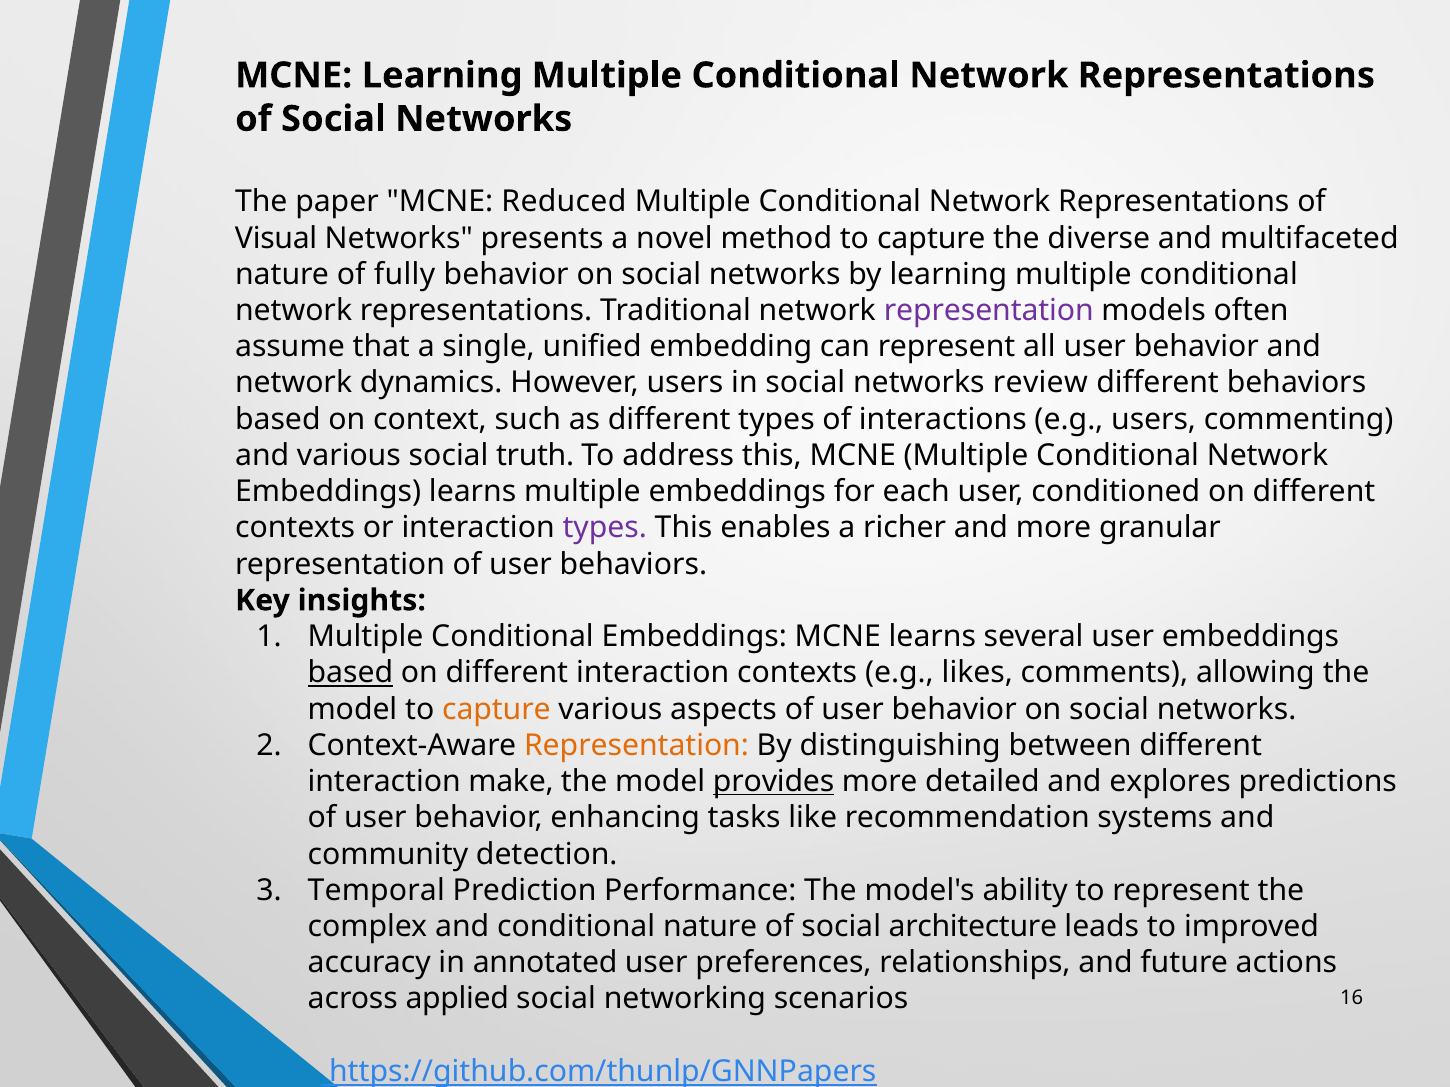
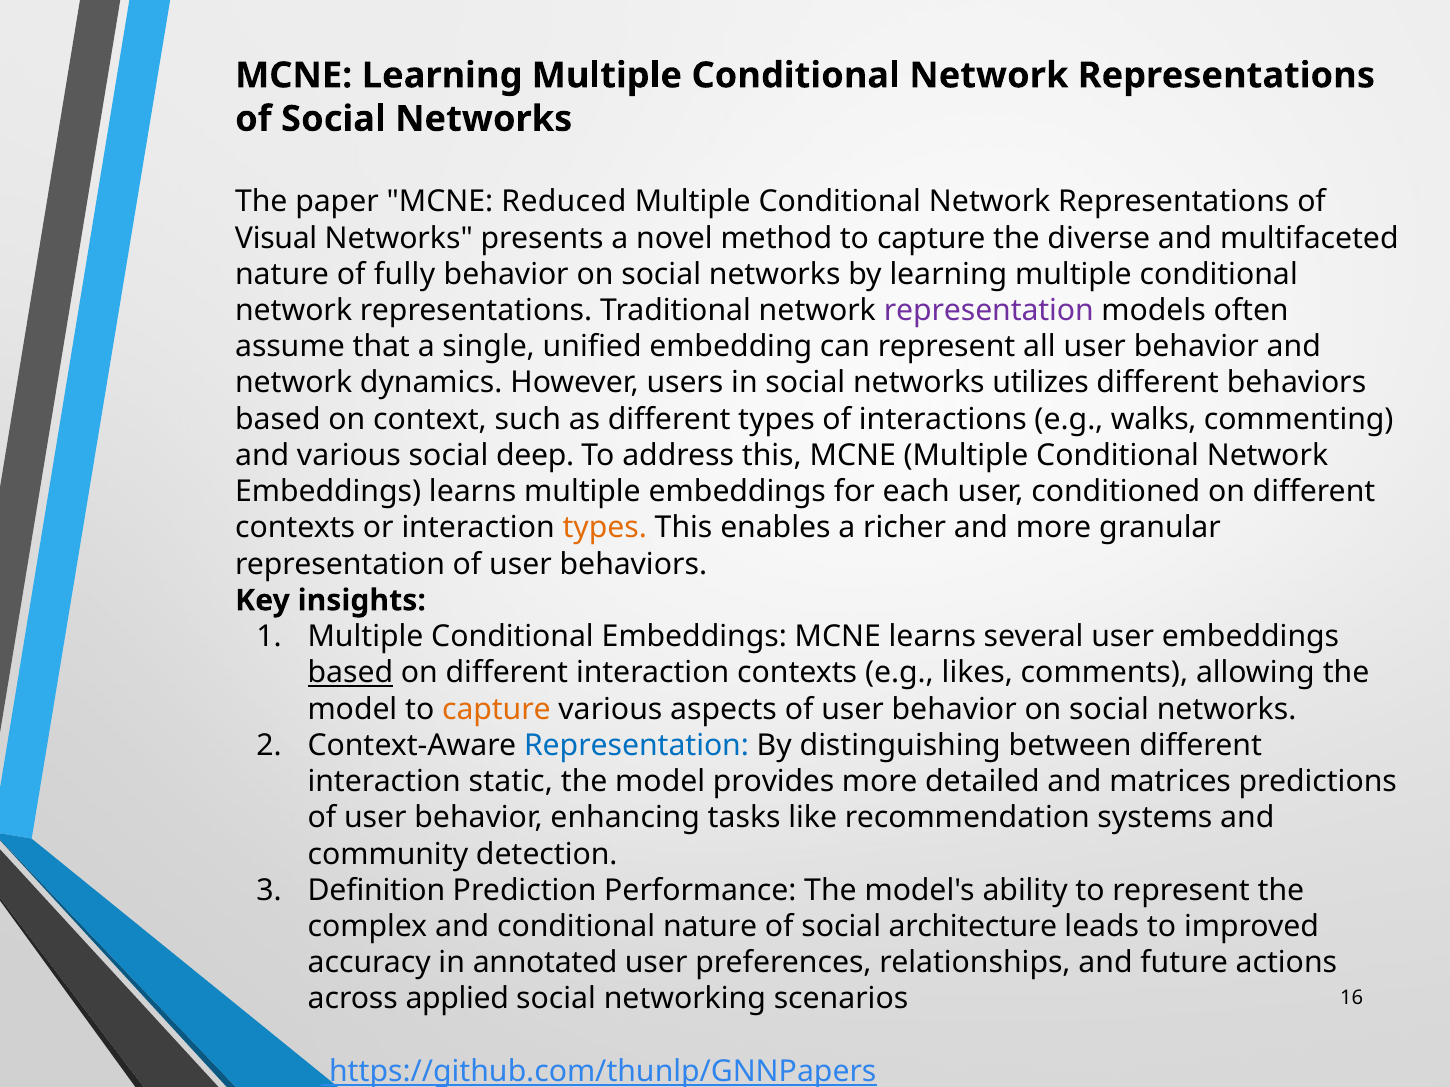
review: review -> utilizes (1041, 383)
e.g users: users -> walks (1154, 419)
truth: truth -> deep (535, 456)
types colour: purple -> orange (605, 528)
Representation colour: orange -> blue (636, 746)
make: make -> static (511, 782)
provides underline: present -> none (774, 782)
explores: explores -> matrices (1170, 782)
Temporal: Temporal -> Definition (376, 891)
